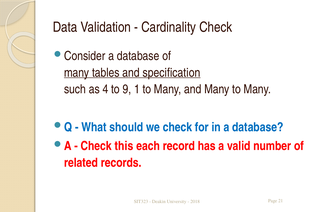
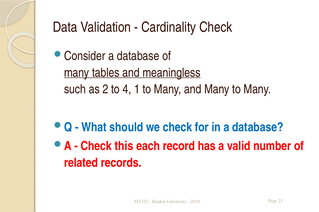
specification: specification -> meaningless (172, 73)
4: 4 -> 2 (105, 90)
9: 9 -> 4 (127, 90)
